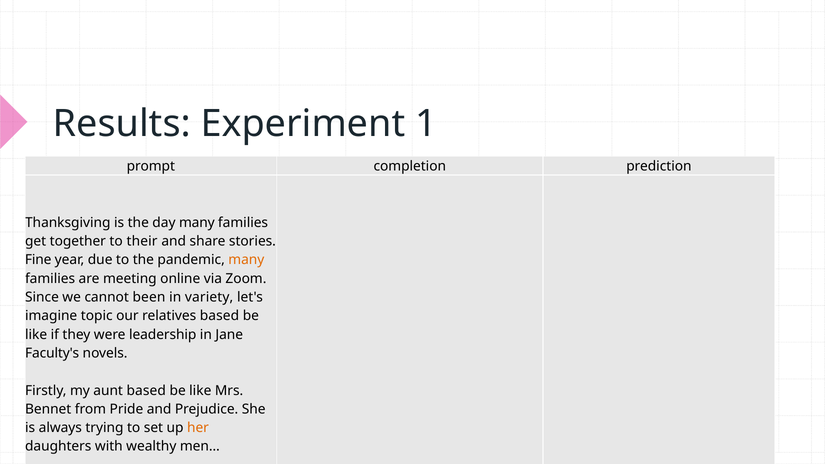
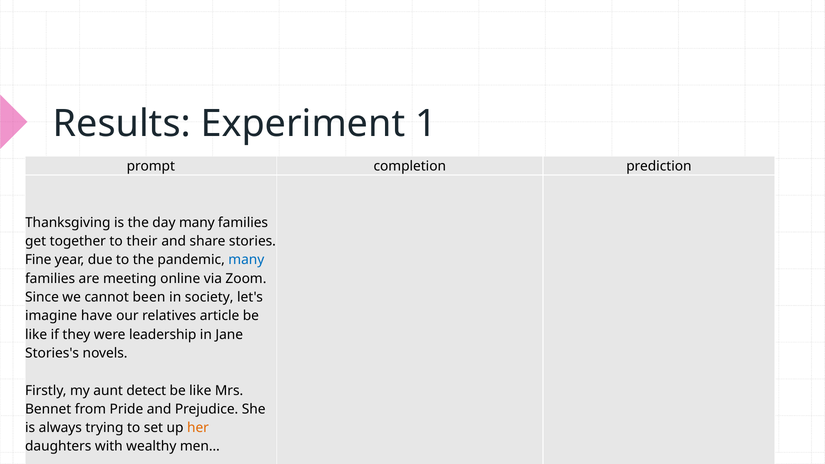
many colour: orange -> blue (246, 260)
variety: variety -> society (209, 297)
topic: topic -> have (97, 316)
relatives based: based -> article (220, 316)
Faculty's: Faculty's -> Stories's (52, 353)
aunt based: based -> detect (146, 391)
